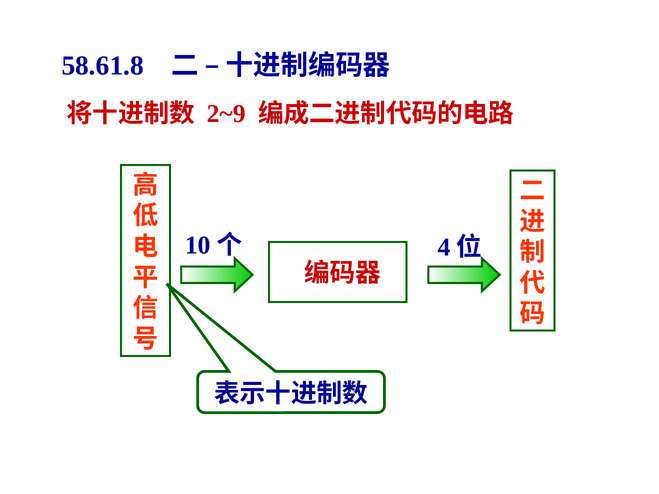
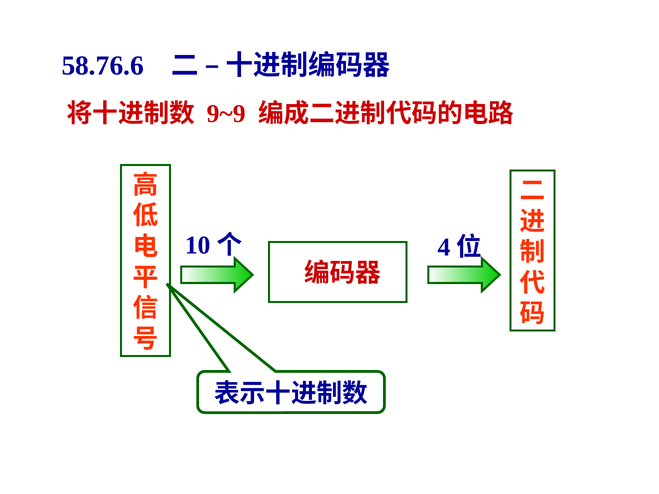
58.61.8: 58.61.8 -> 58.76.6 (103, 66)
2~9: 2~9 -> 9~9 (226, 114)
